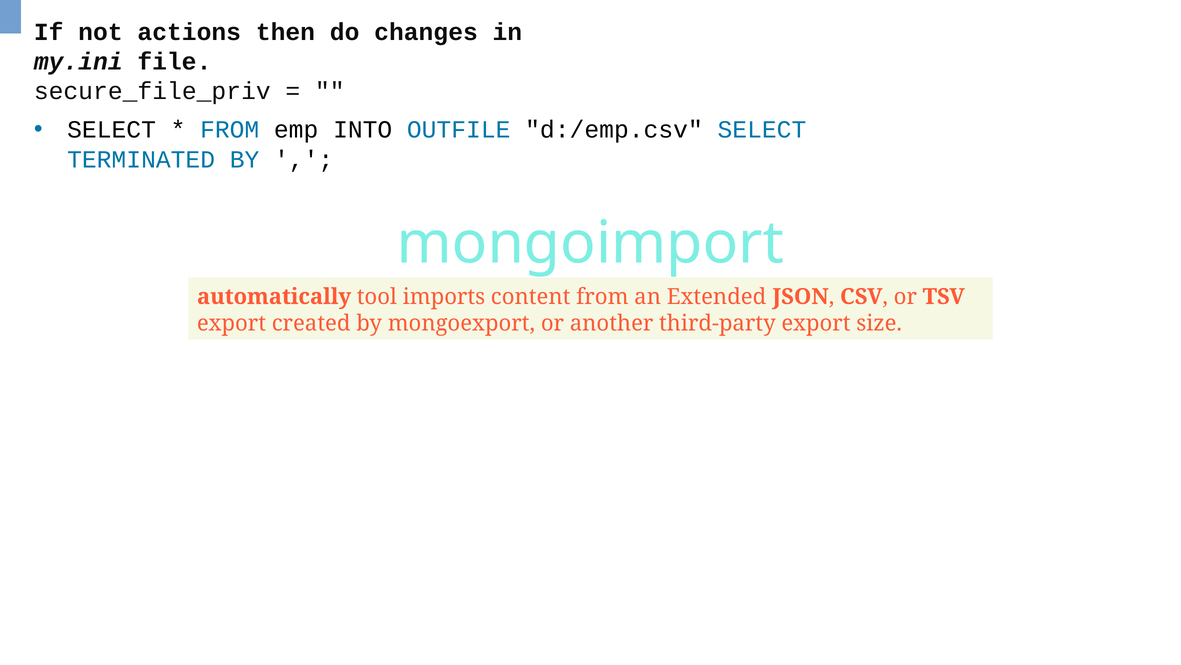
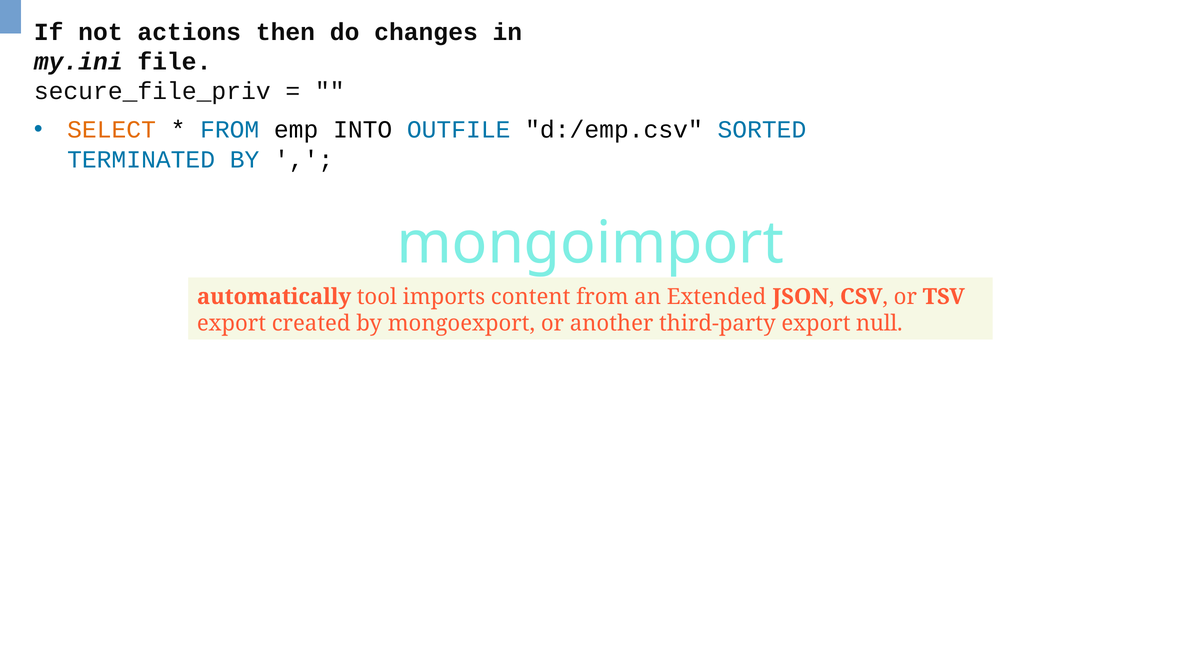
SELECT colour: black -> orange (112, 130)
d:/emp.csv SELECT: SELECT -> SORTED (762, 130)
size: size -> null (879, 323)
